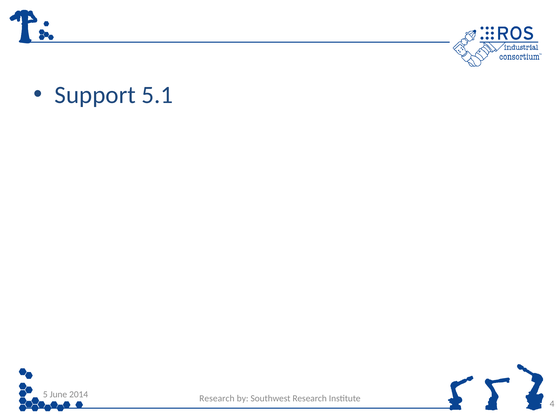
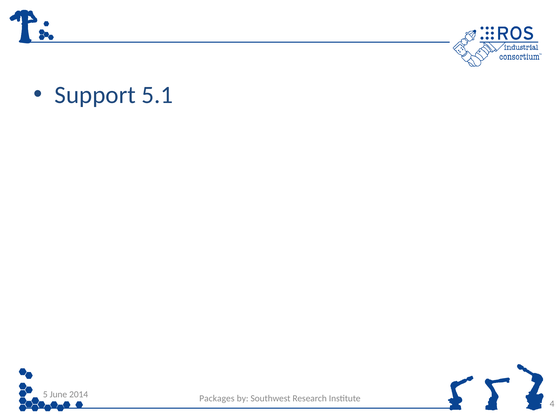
2014 Research: Research -> Packages (217, 398)
